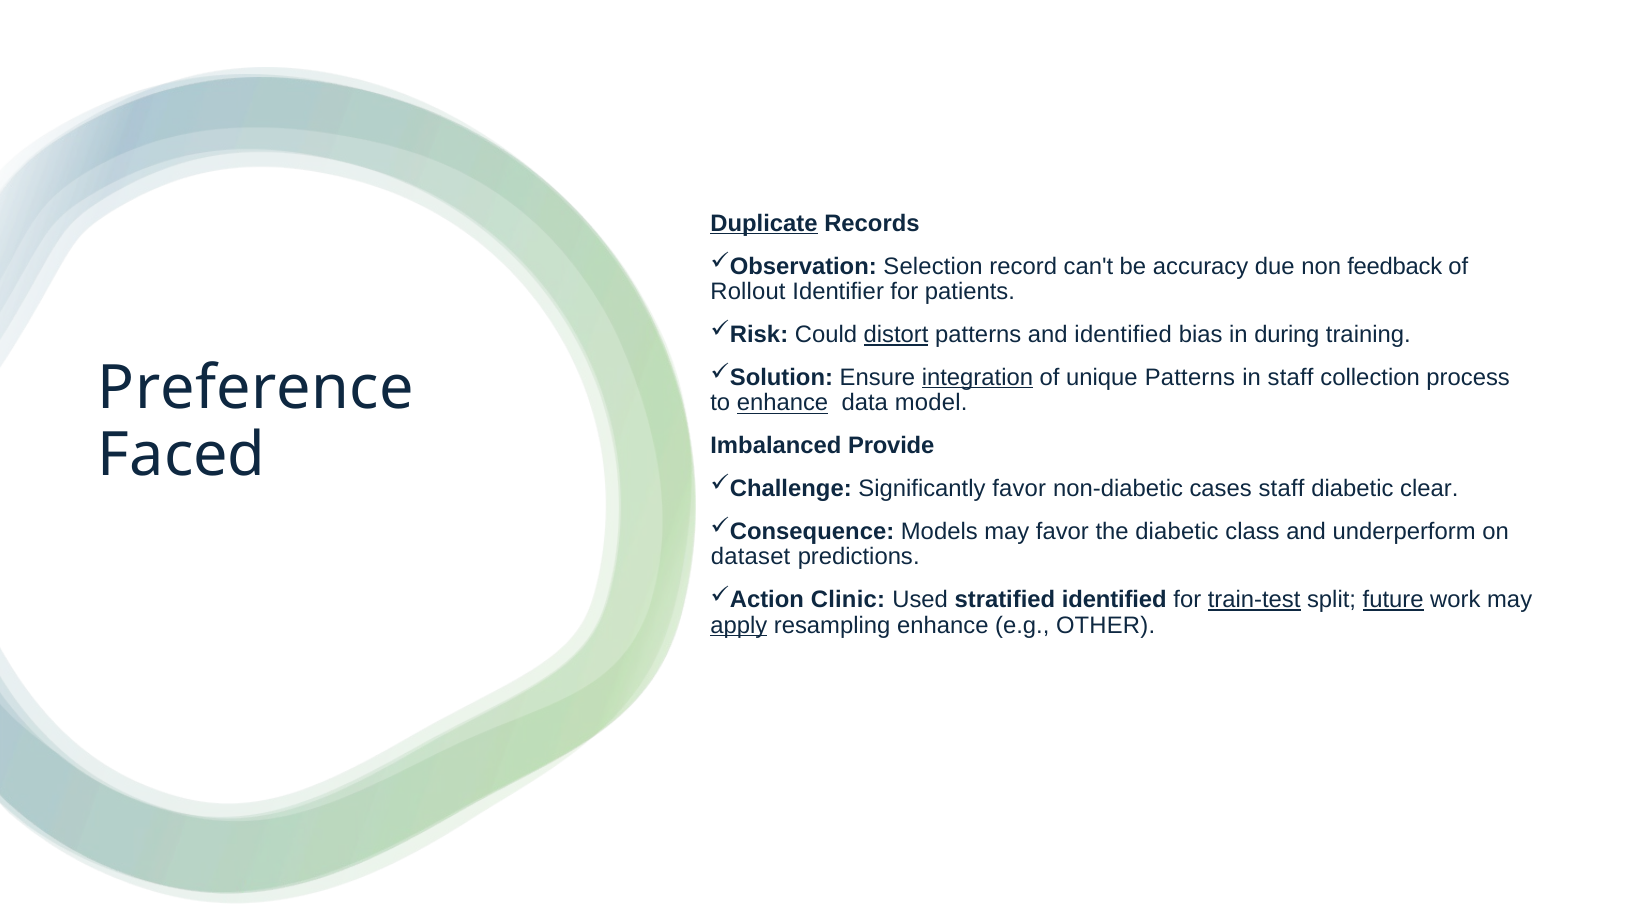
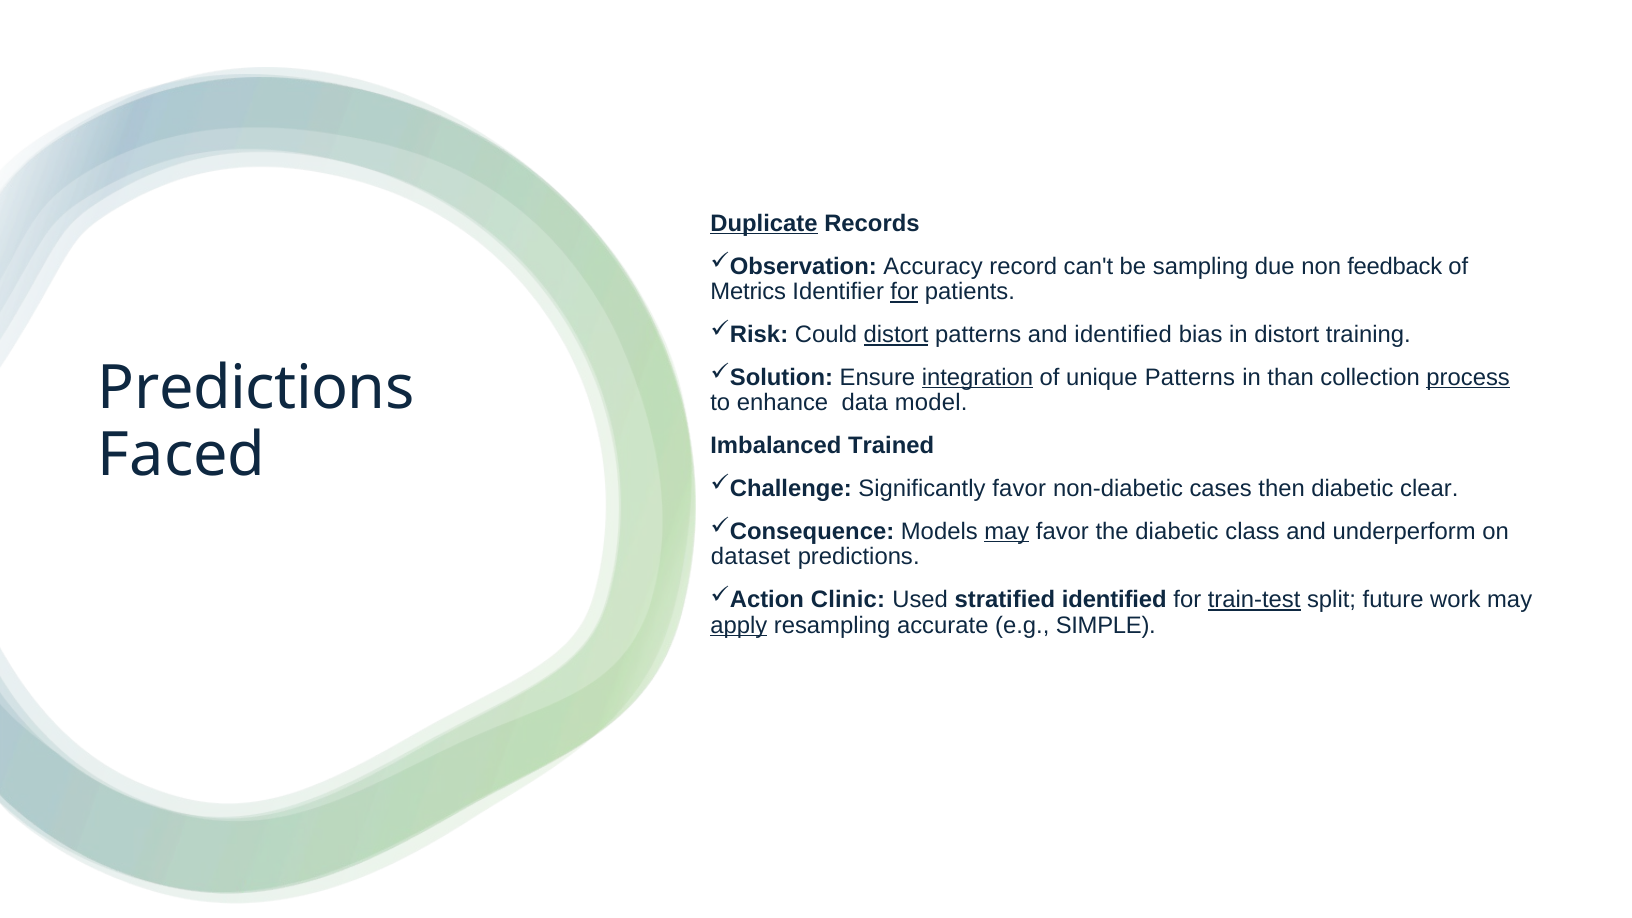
Selection: Selection -> Accuracy (933, 266)
accuracy: accuracy -> sampling (1201, 266)
Rollout: Rollout -> Metrics (748, 292)
for underline: none -> present (904, 292)
in during: during -> distort (1287, 335)
in staff: staff -> than (1291, 377)
process underline: none -> present (1468, 377)
Preference: Preference -> Predictions (256, 389)
enhance underline: present -> none (782, 403)
Provide: Provide -> Trained (891, 446)
cases staff: staff -> then (1282, 489)
may underline: none -> present (1007, 531)
future underline: present -> none (1393, 600)
resampling enhance: enhance -> accurate (943, 626)
OTHER: OTHER -> SIMPLE (1106, 626)
